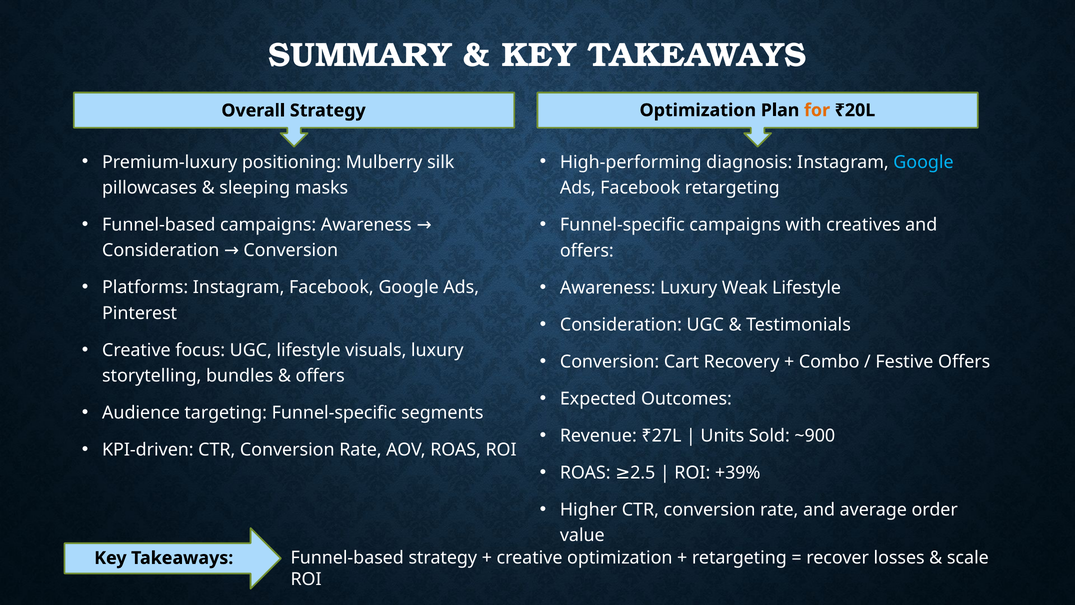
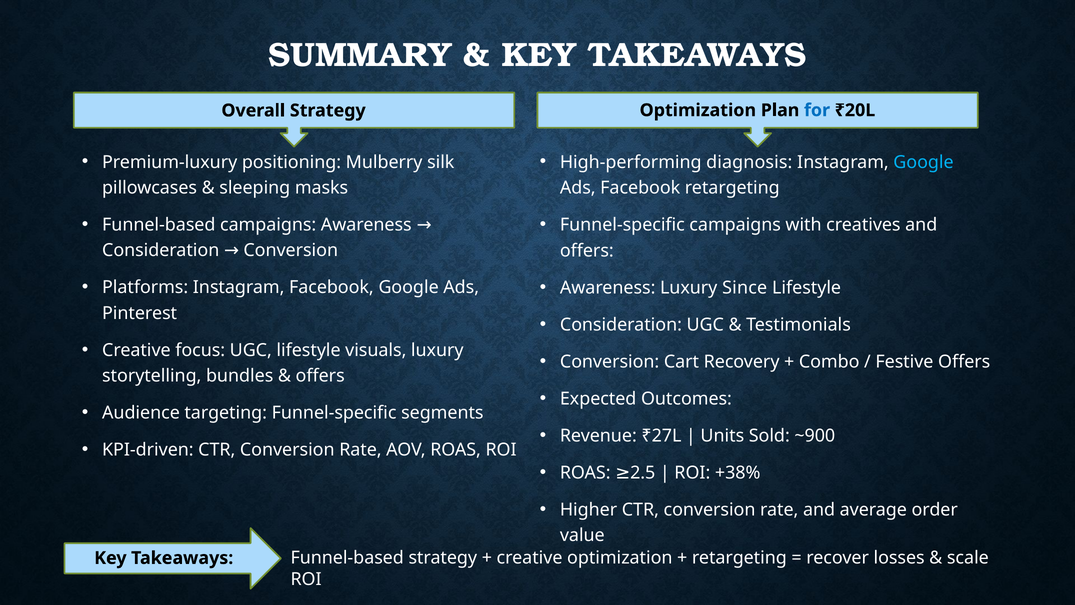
for colour: orange -> blue (817, 110)
Weak: Weak -> Since (745, 288)
+39%: +39% -> +38% (738, 472)
